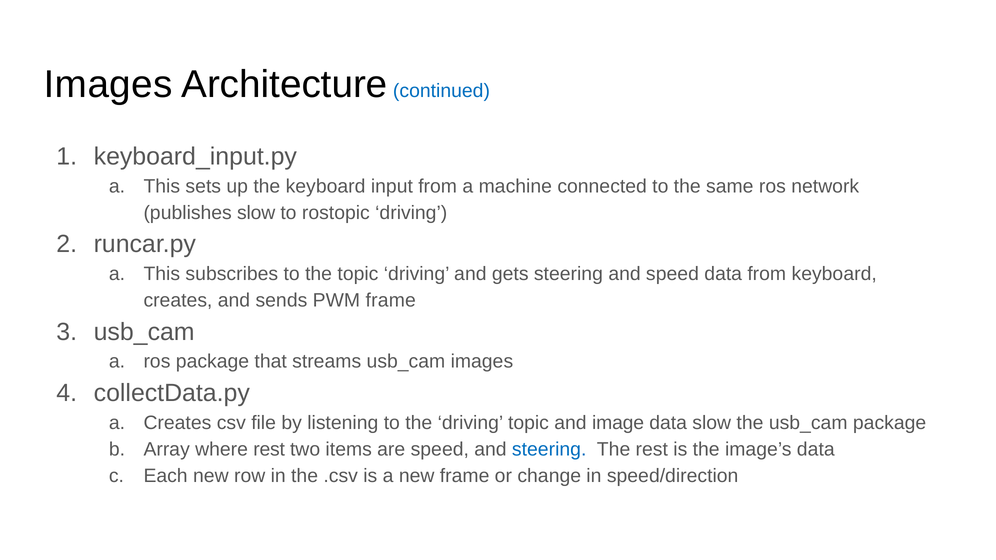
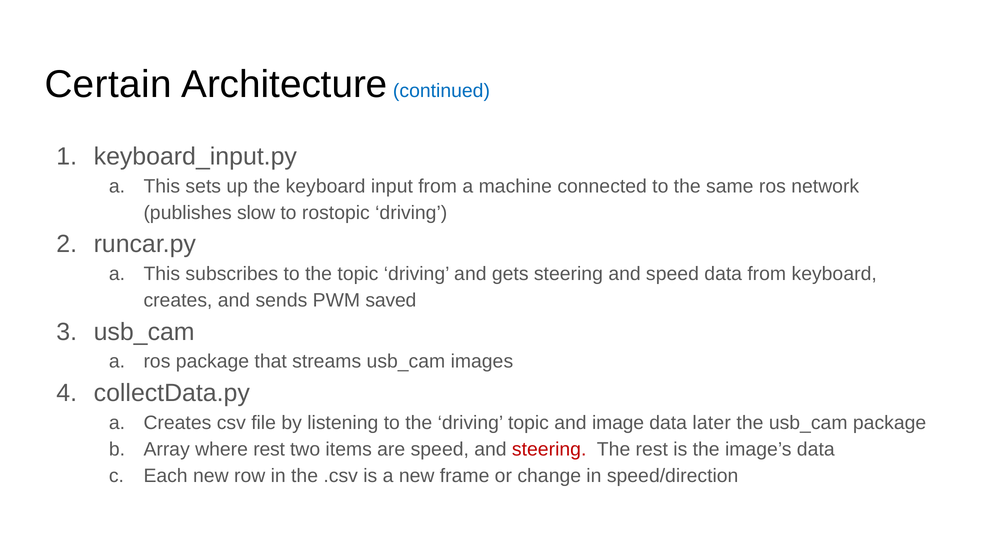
Images: Images -> Certain (108, 84)
PWM frame: frame -> saved (391, 301)
data slow: slow -> later (712, 423)
steering colour: blue -> red (549, 450)
